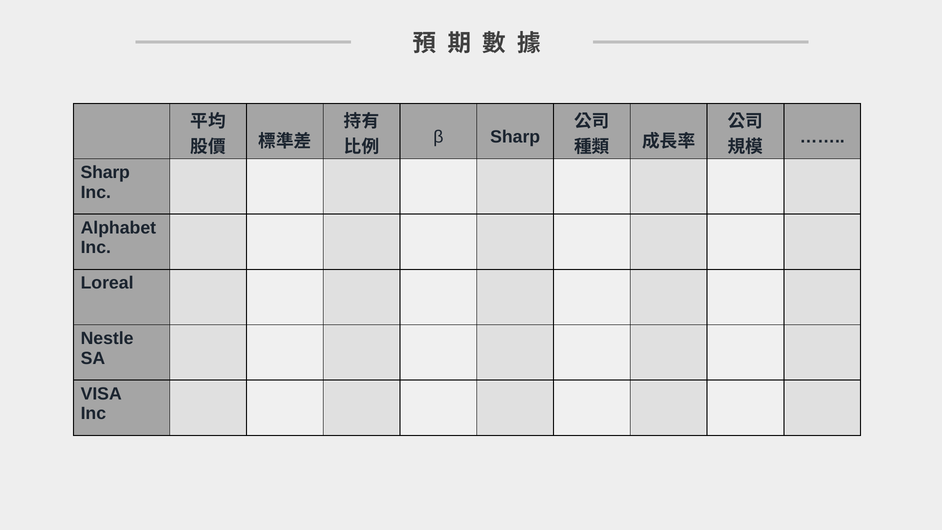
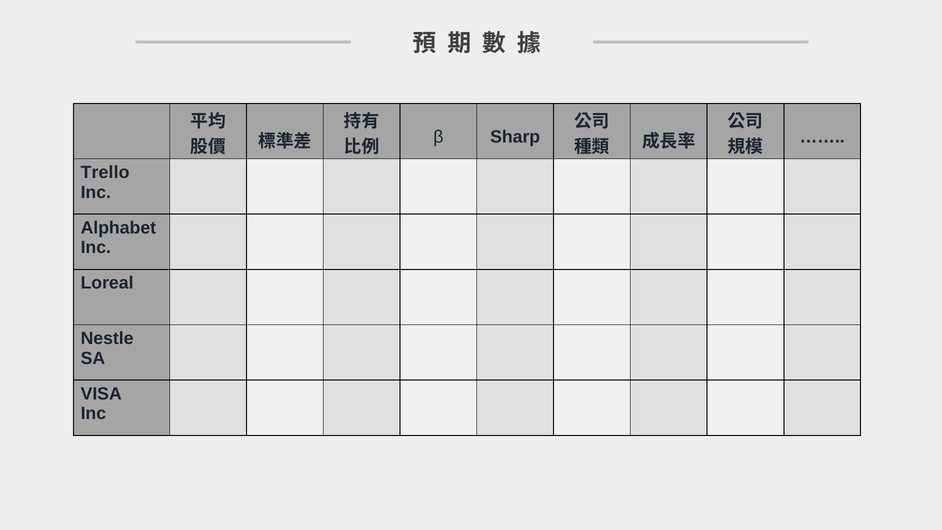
Sharp: Sharp -> Trello (105, 172)
